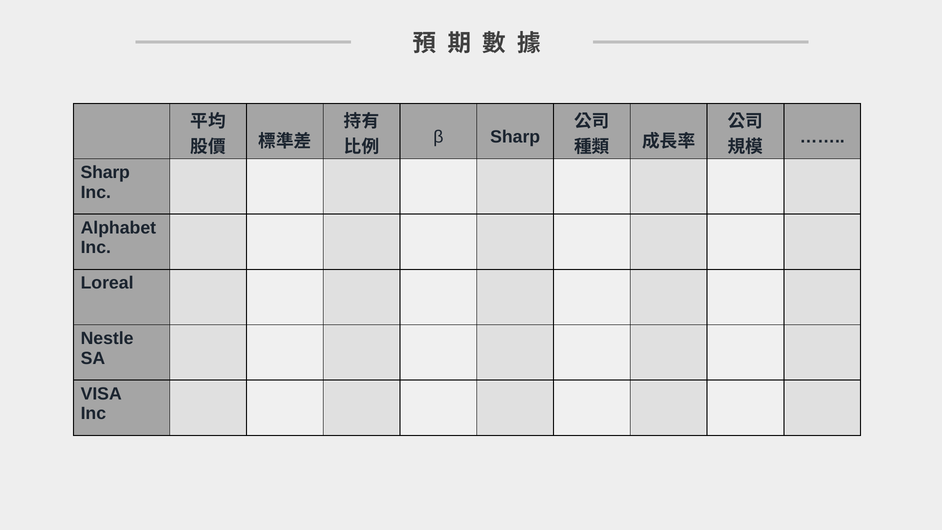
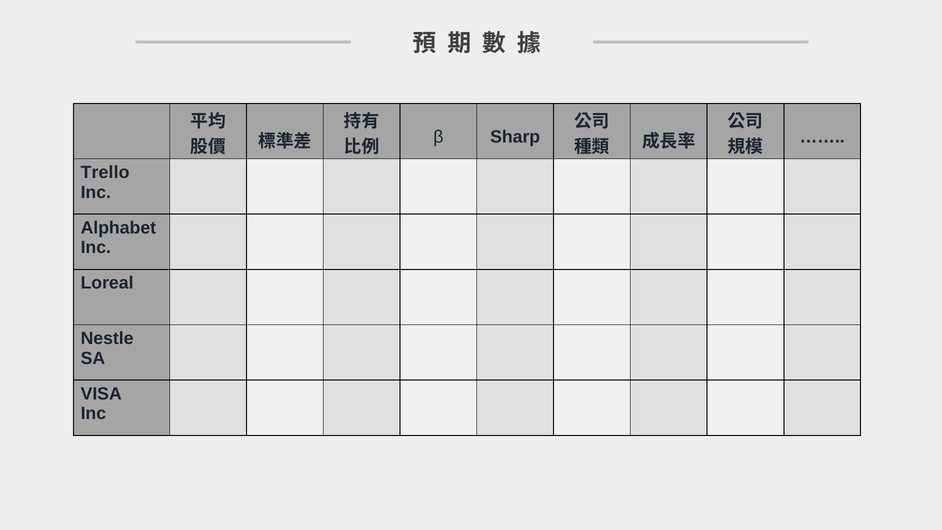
Sharp: Sharp -> Trello (105, 172)
